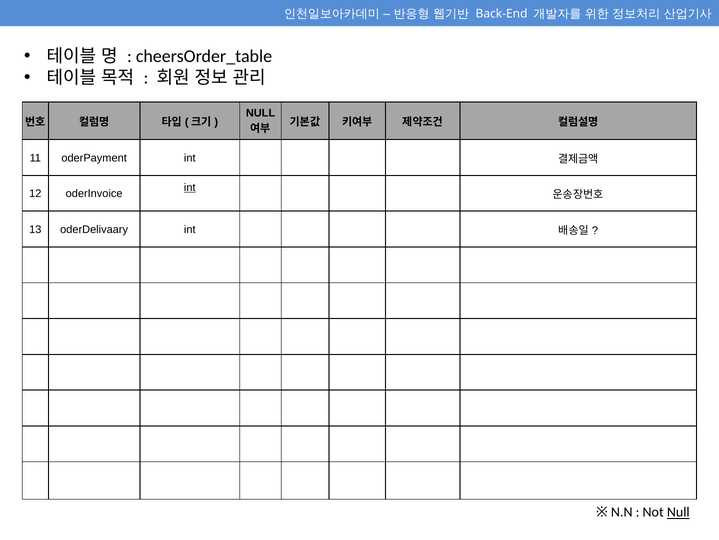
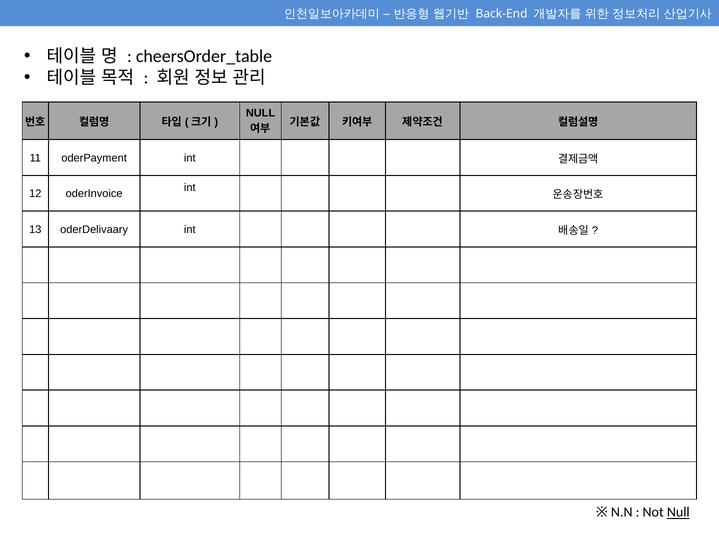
int underline: present -> none (190, 187)
